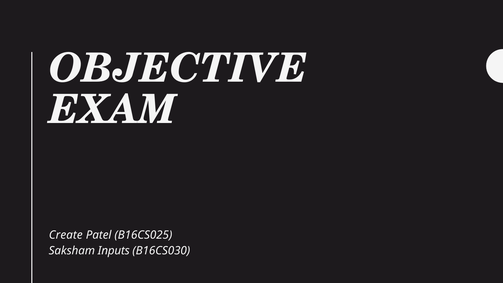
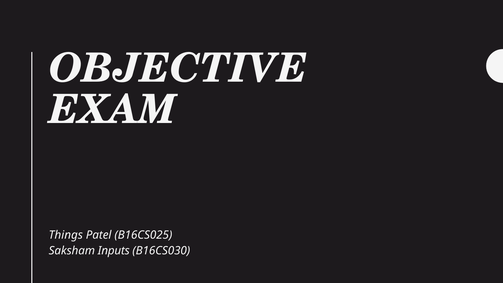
Create: Create -> Things (66, 235)
